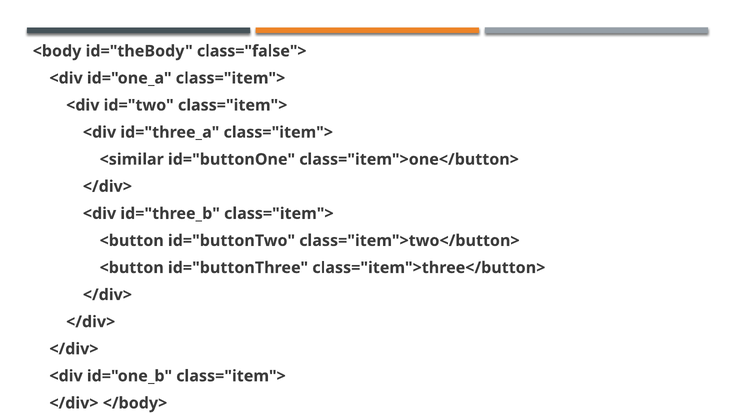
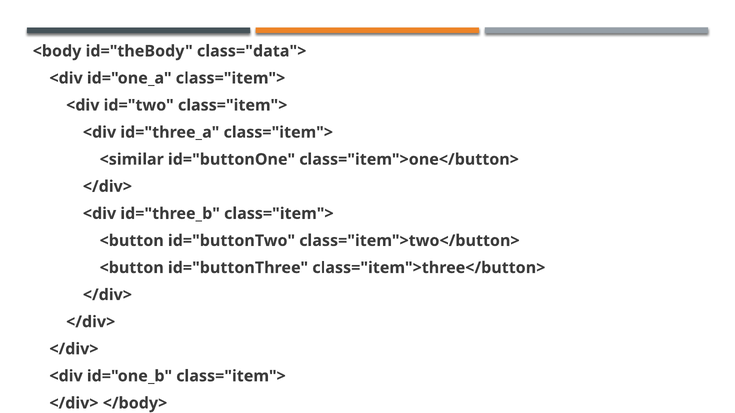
class="false">: class="false"> -> class="data"> (252, 51)
